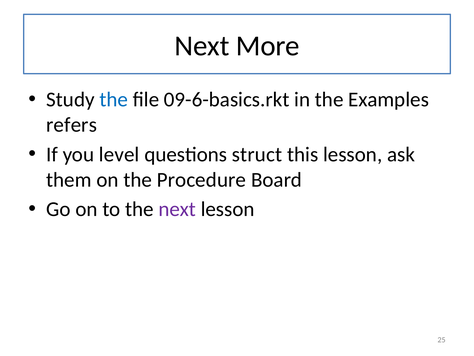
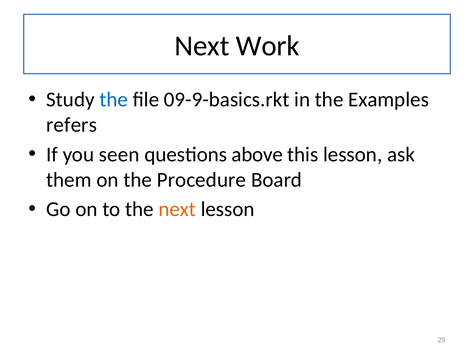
More: More -> Work (268, 46)
09-6-basics.rkt: 09-6-basics.rkt -> 09-9-basics.rkt (227, 99)
level: level -> seen (119, 154)
struct: struct -> above (257, 154)
next colour: purple -> orange (177, 209)
